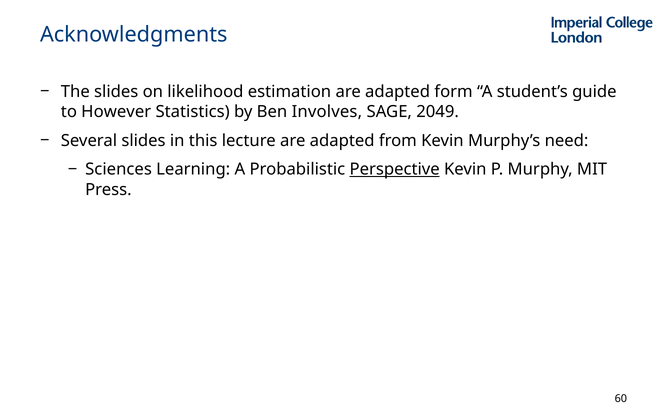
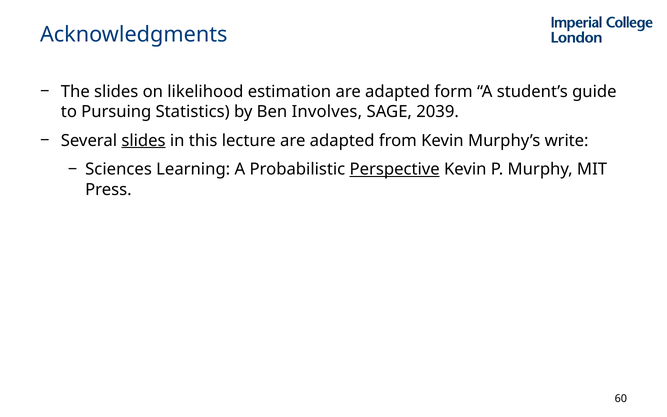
However: However -> Pursuing (116, 112)
2049: 2049 -> 2039 (438, 112)
slides underline: none -> present (144, 141)
need: need -> write (567, 141)
